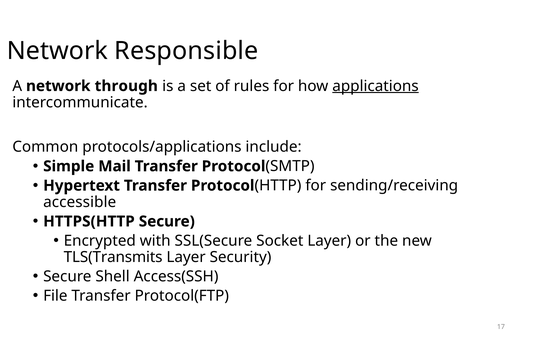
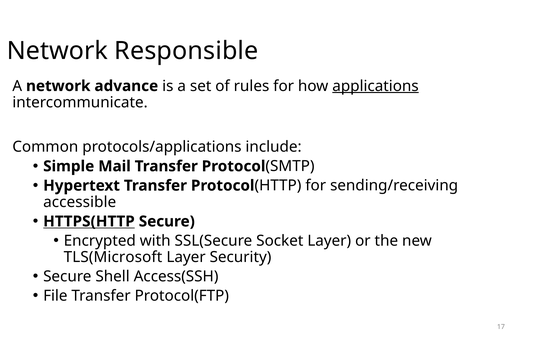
through: through -> advance (126, 86)
HTTPS(HTTP underline: none -> present (89, 221)
TLS(Transmits: TLS(Transmits -> TLS(Microsoft (113, 257)
